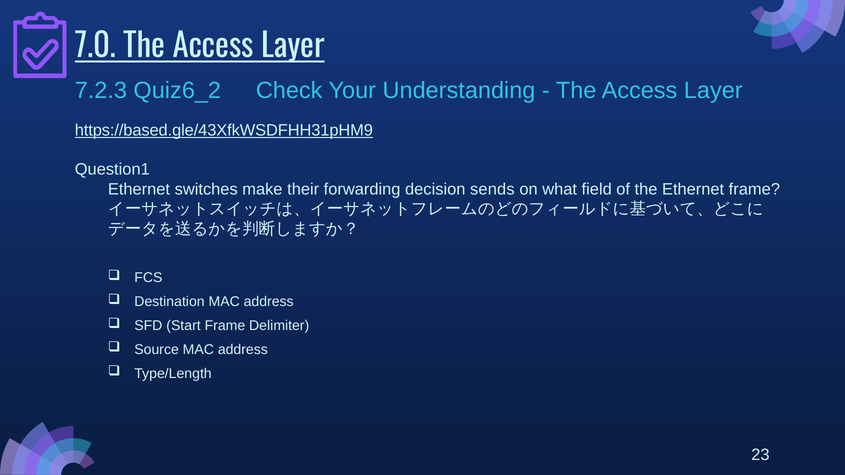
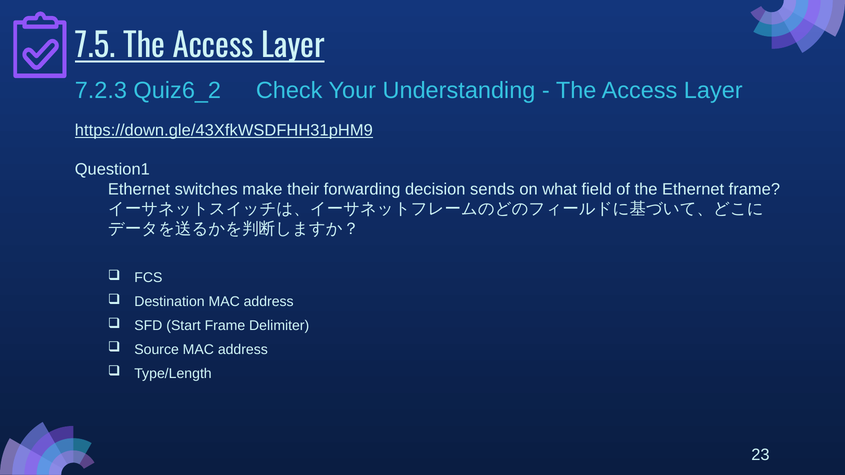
7.0: 7.0 -> 7.5 (95, 47)
https://based.gle/43XfkWSDFHH31pHM9: https://based.gle/43XfkWSDFHH31pHM9 -> https://down.gle/43XfkWSDFHH31pHM9 (224, 130)
